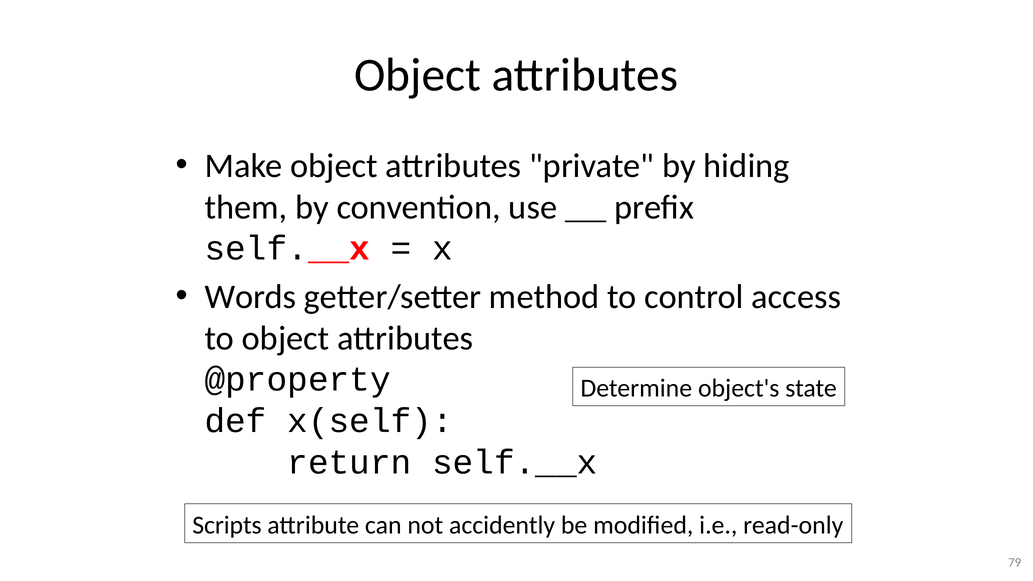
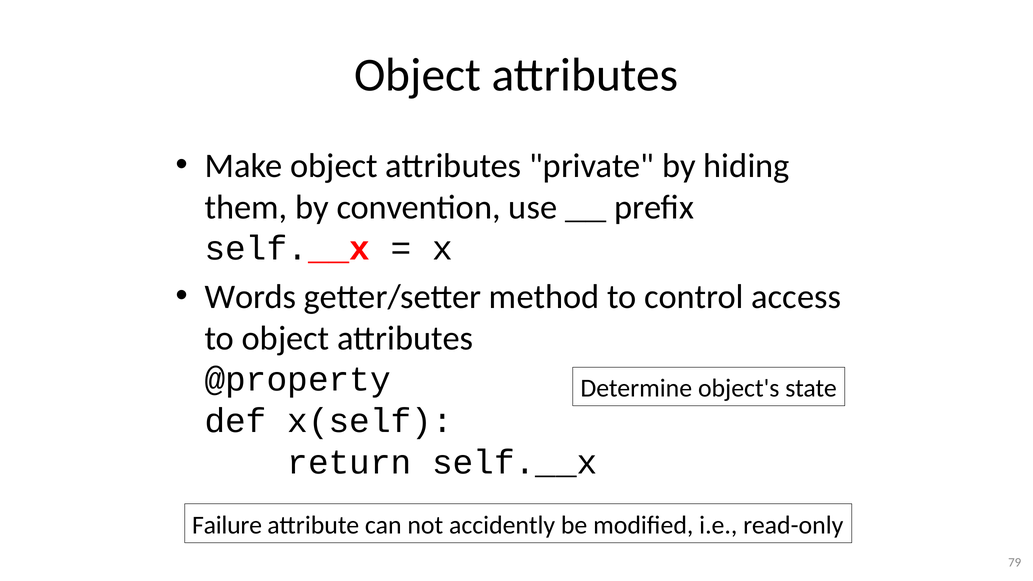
Scripts: Scripts -> Failure (227, 525)
